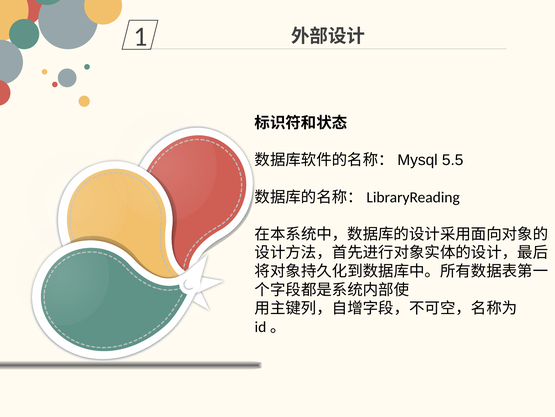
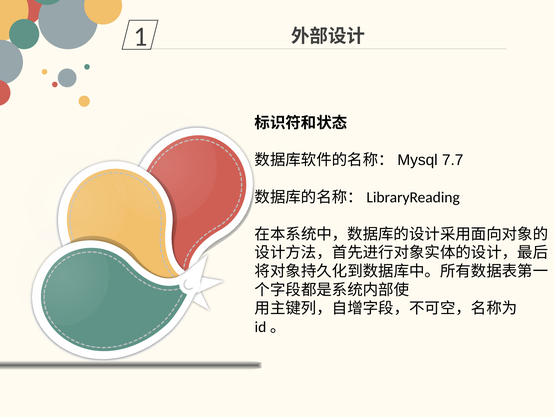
5.5: 5.5 -> 7.7 (453, 160)
